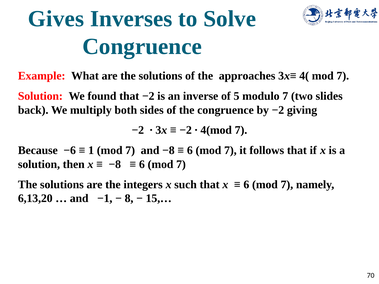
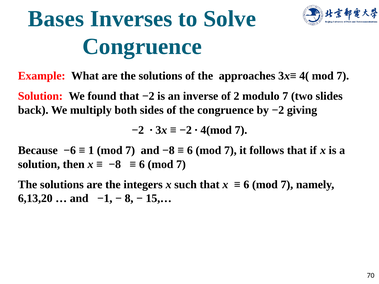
Gives: Gives -> Bases (56, 19)
5: 5 -> 2 (237, 96)
